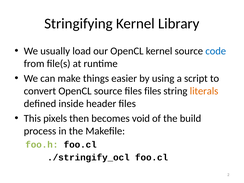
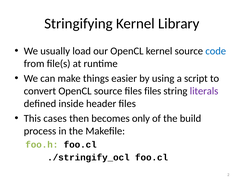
literals colour: orange -> purple (204, 91)
pixels: pixels -> cases (55, 118)
void: void -> only (141, 118)
